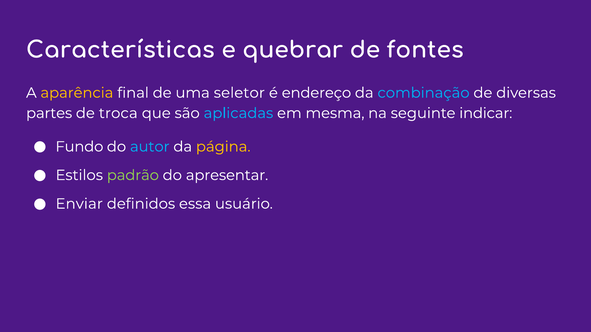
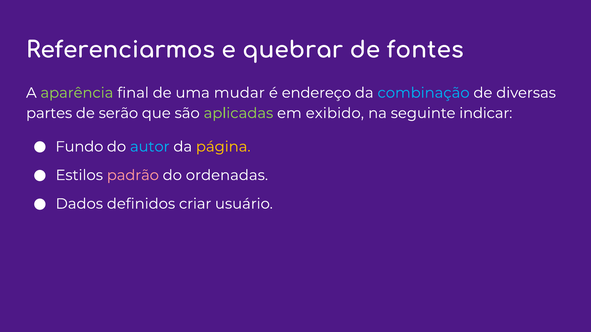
Características: Características -> Referenciarmos (120, 50)
aparência colour: yellow -> light green (77, 93)
seletor: seletor -> mudar (239, 93)
troca: troca -> serão (118, 113)
aplicadas colour: light blue -> light green (238, 113)
mesma: mesma -> exibido (335, 113)
padrão colour: light green -> pink (133, 175)
apresentar: apresentar -> ordenadas (227, 175)
Enviar: Enviar -> Dados (79, 204)
essa: essa -> criar (195, 204)
